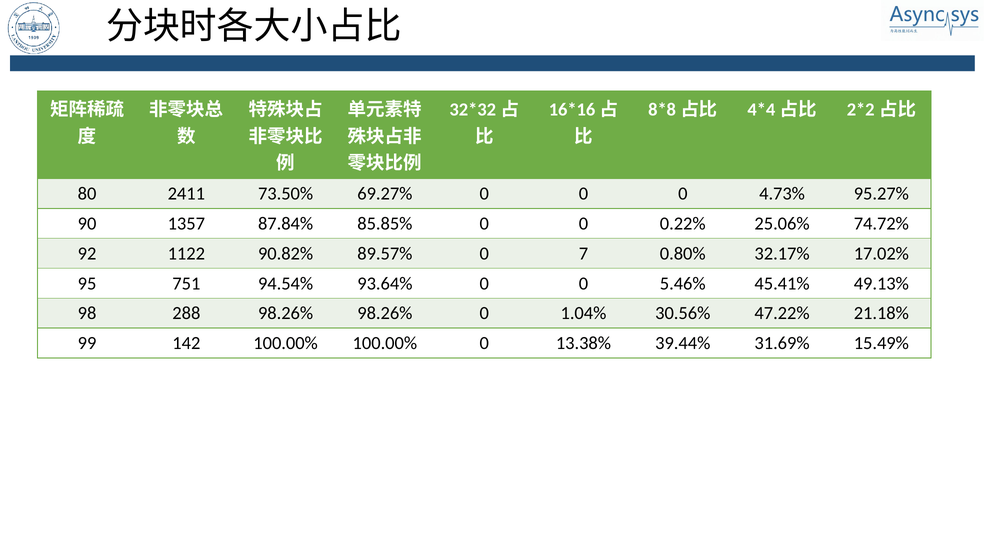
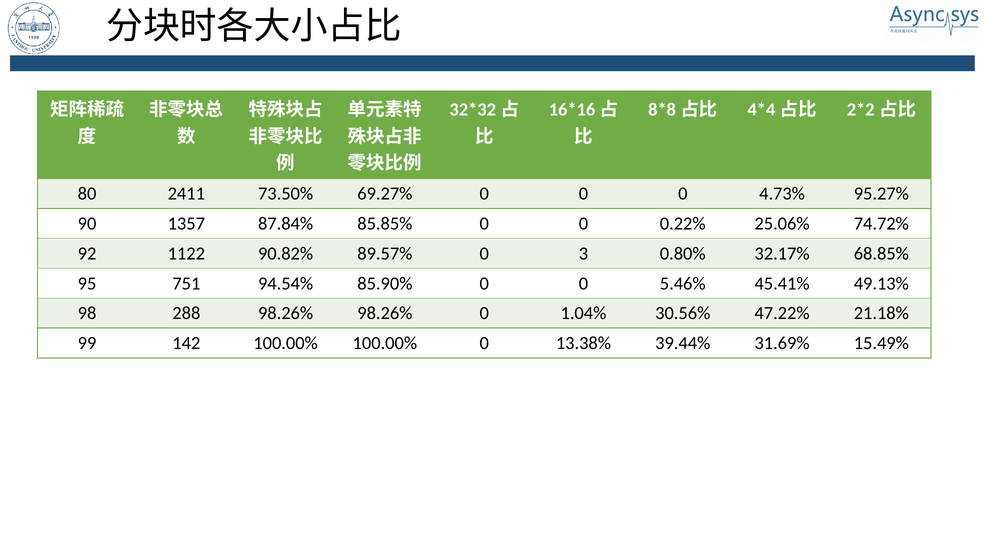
7: 7 -> 3 (584, 254)
17.02%: 17.02% -> 68.85% (881, 254)
93.64%: 93.64% -> 85.90% (385, 283)
